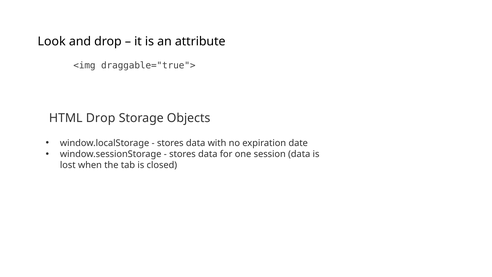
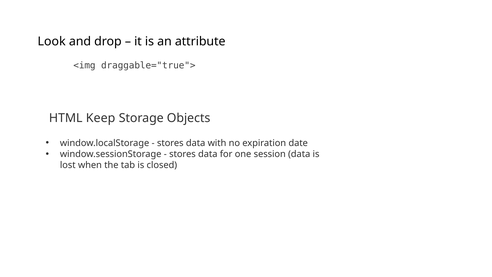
HTML Drop: Drop -> Keep (101, 118)
